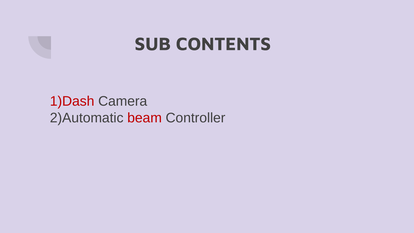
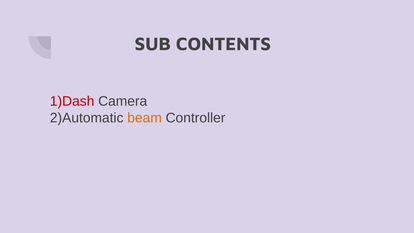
beam colour: red -> orange (145, 118)
